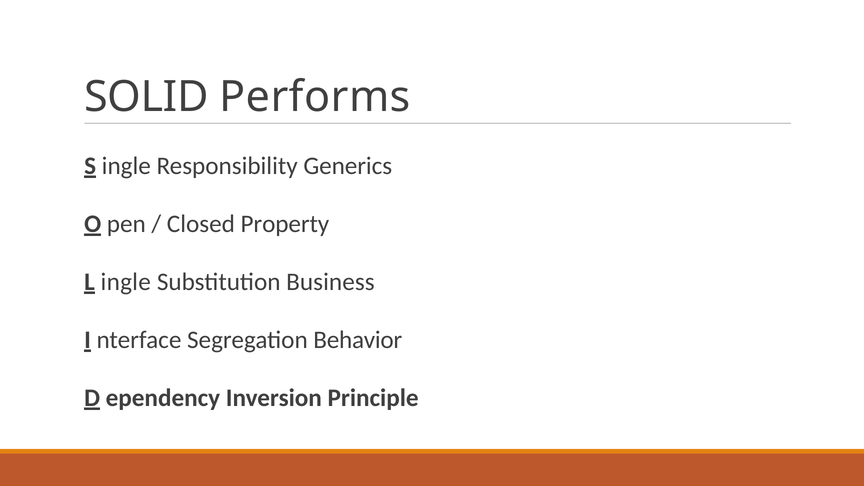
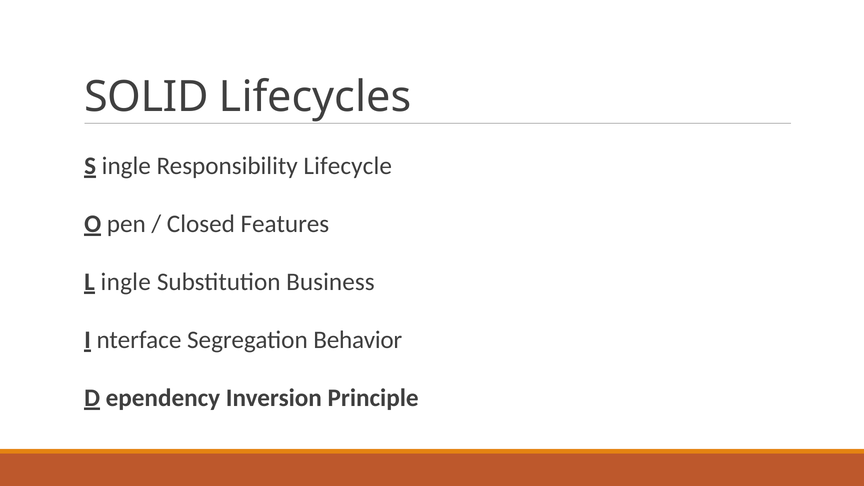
Performs: Performs -> Lifecycles (315, 97)
Generics: Generics -> Lifecycle (348, 166)
Property: Property -> Features (285, 224)
